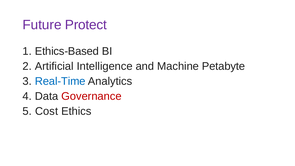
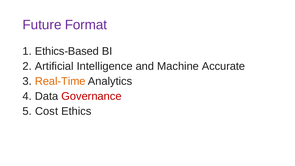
Protect: Protect -> Format (86, 25)
Petabyte: Petabyte -> Accurate (224, 66)
Real-Time colour: blue -> orange (60, 81)
